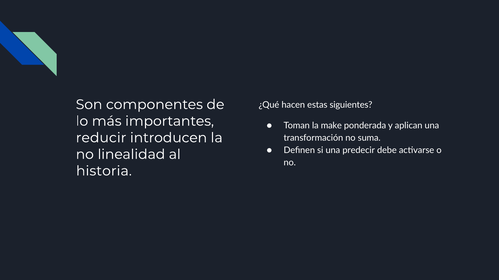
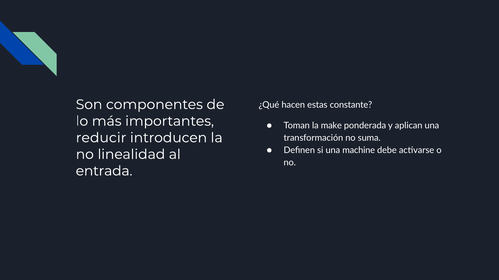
siguientes: siguientes -> constante (351, 105)
predecir: predecir -> machine (359, 151)
historia: historia -> entrada (104, 171)
